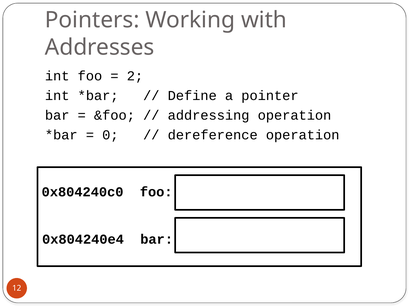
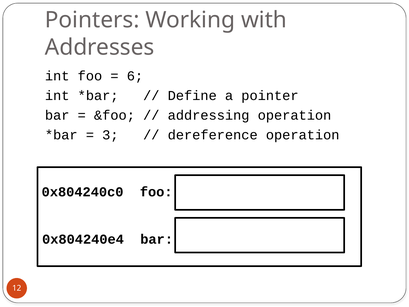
2: 2 -> 6 (135, 76)
0: 0 -> 3 (110, 135)
